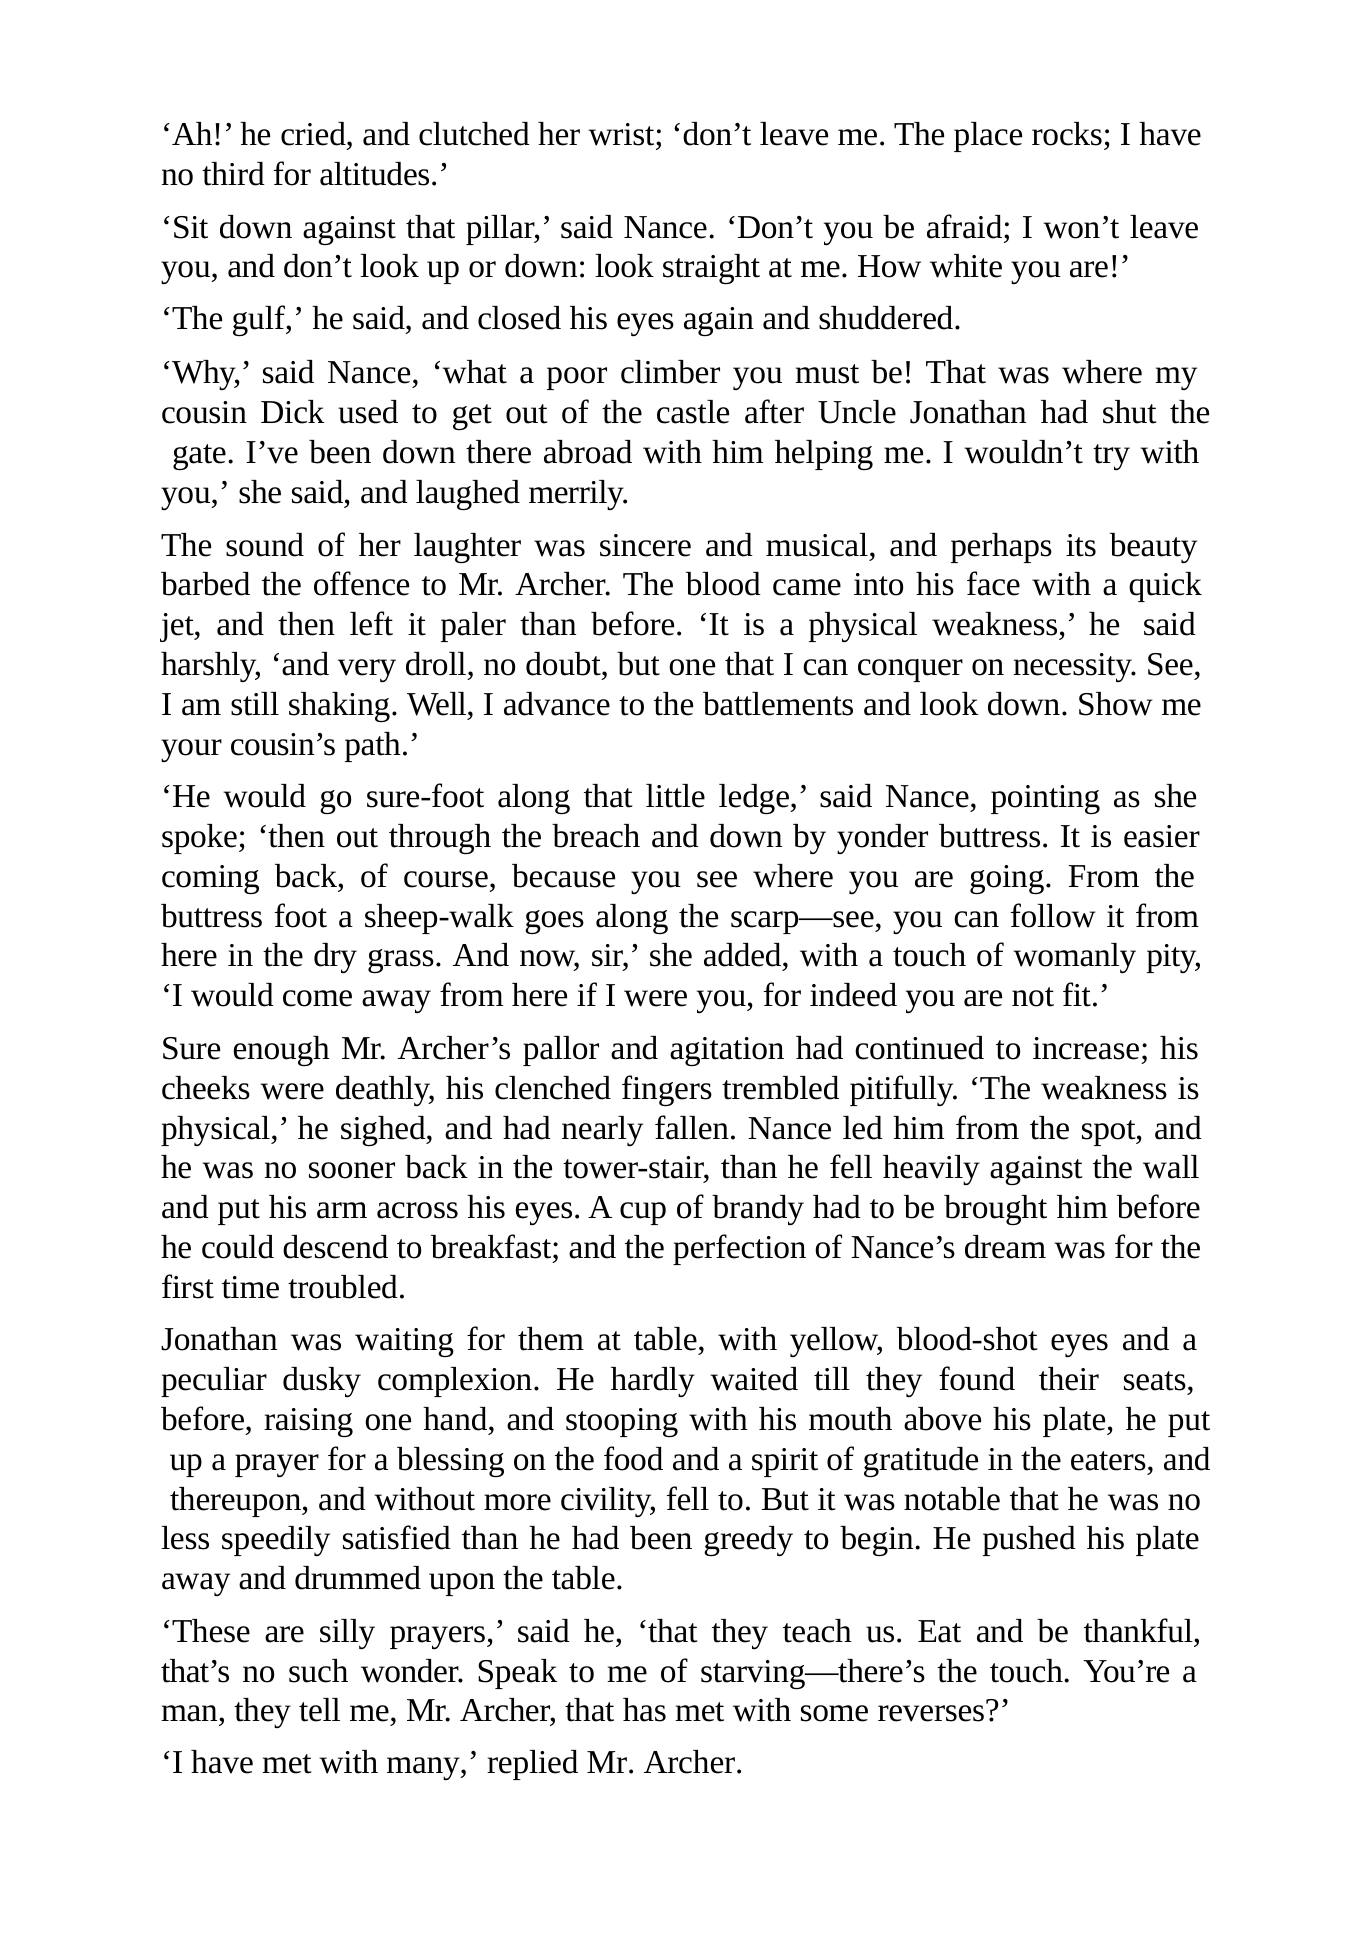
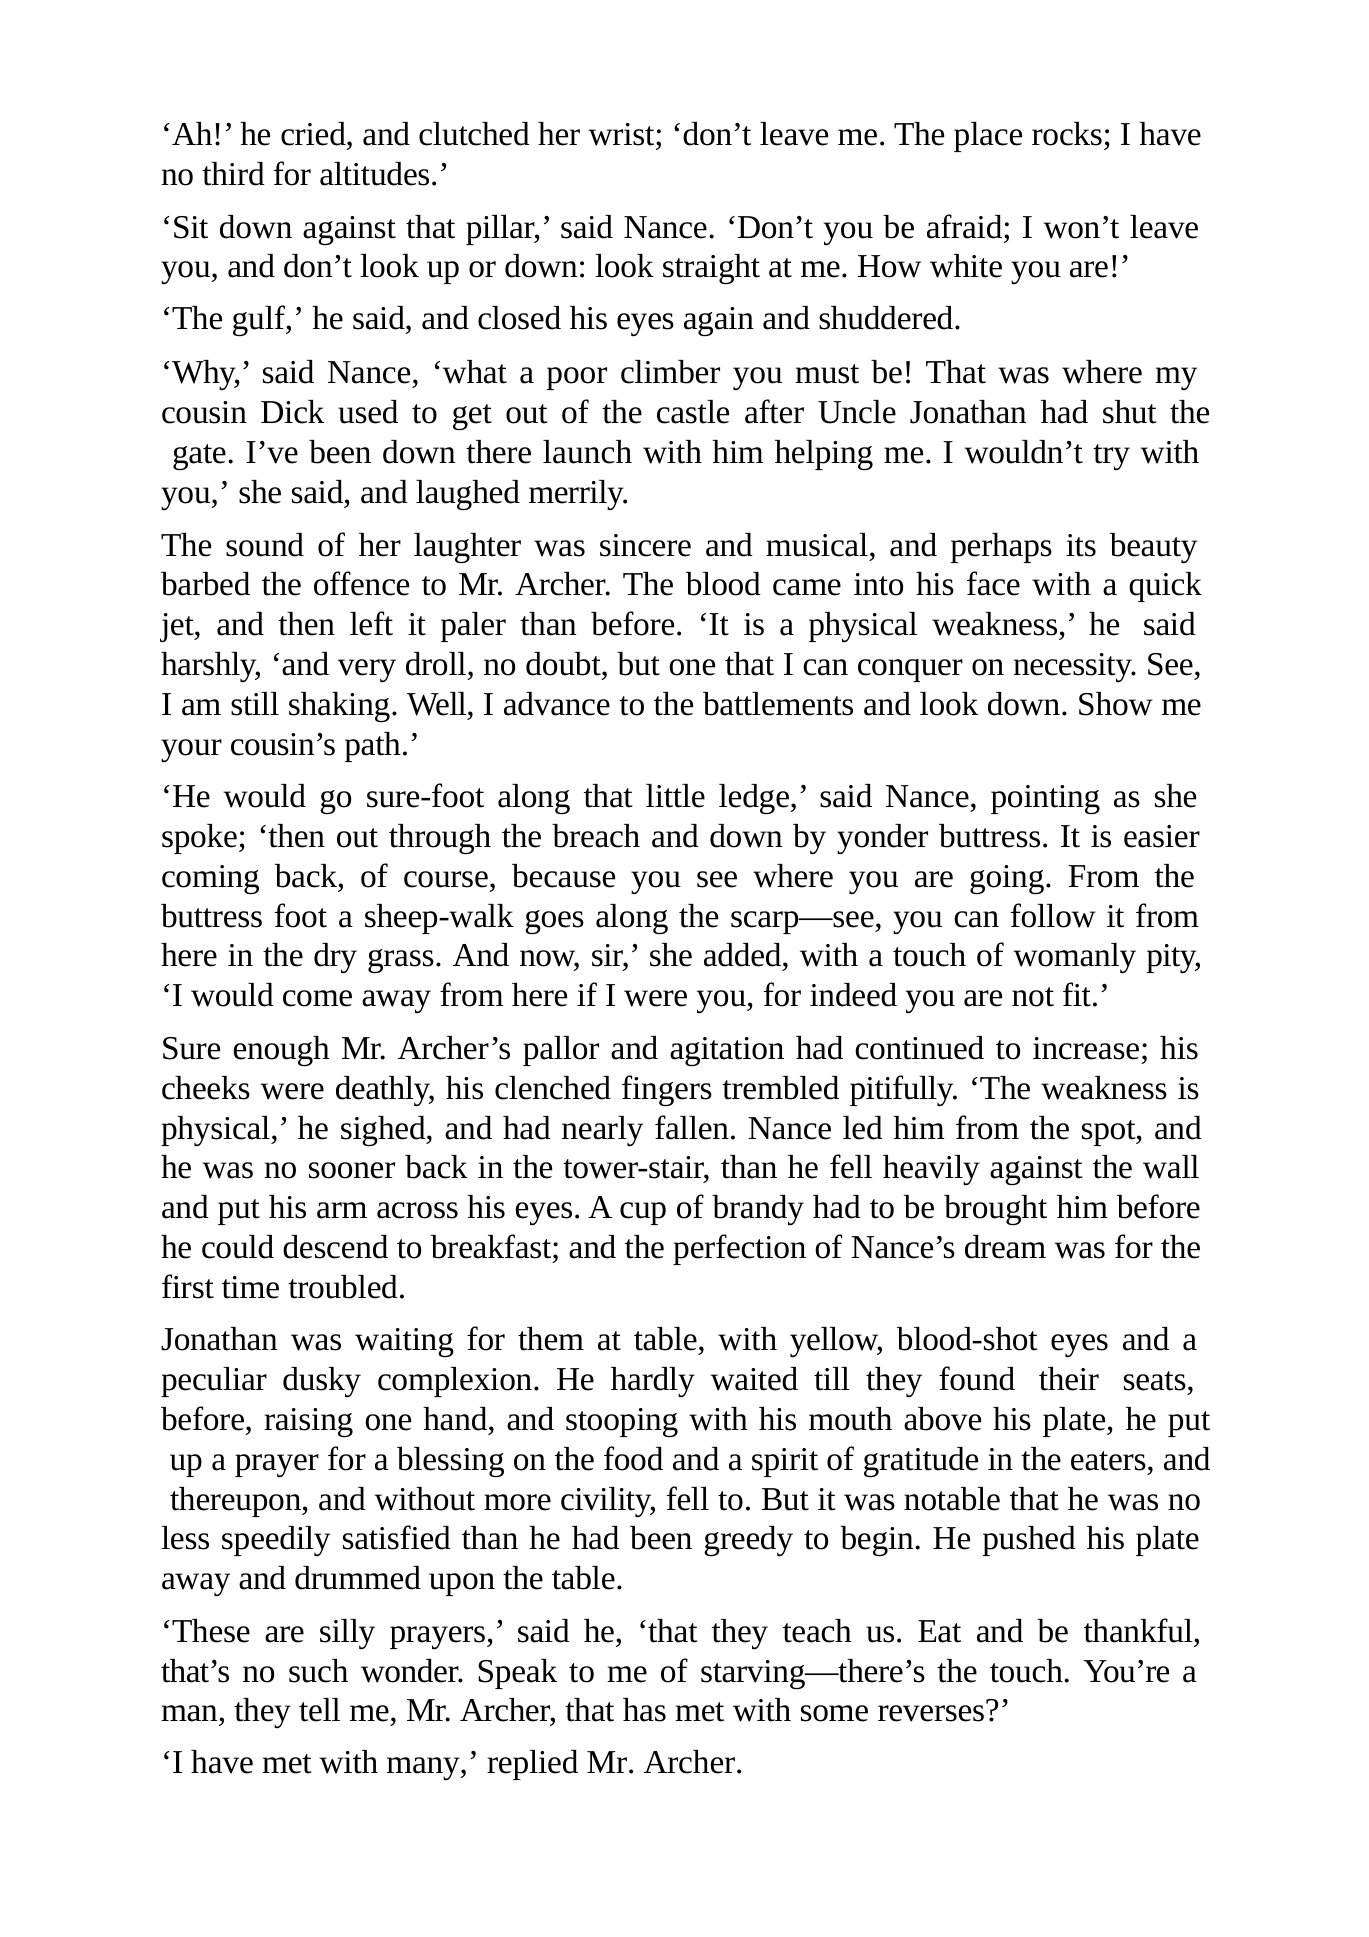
abroad: abroad -> launch (588, 453)
